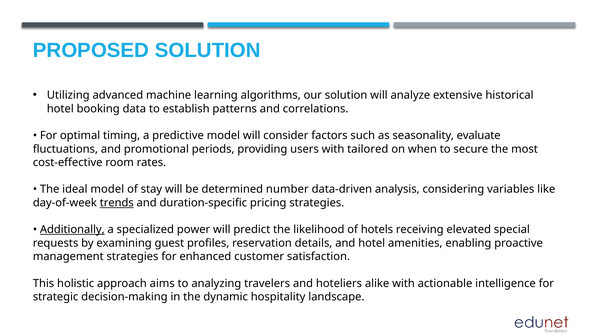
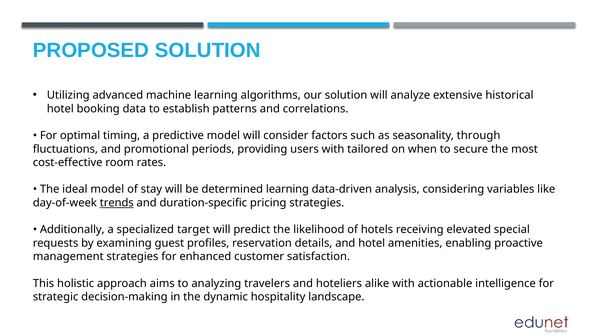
evaluate: evaluate -> through (479, 135)
determined number: number -> learning (287, 189)
Additionally underline: present -> none (72, 229)
power: power -> target (193, 229)
